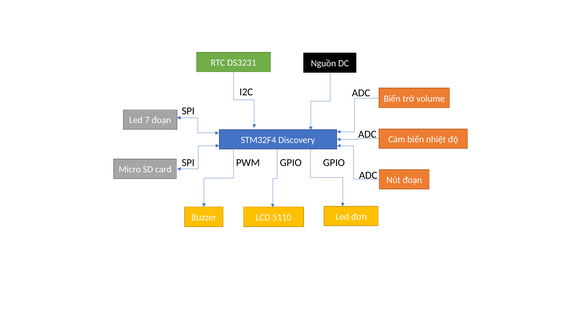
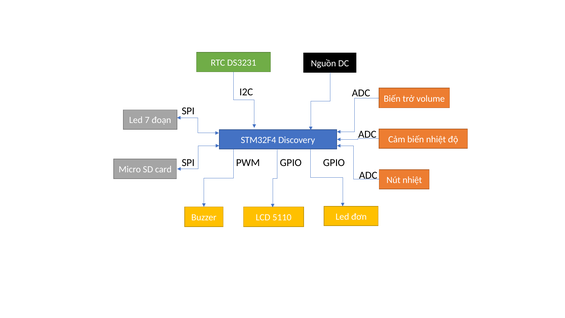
Nút đoạn: đoạn -> nhiệt (412, 180)
